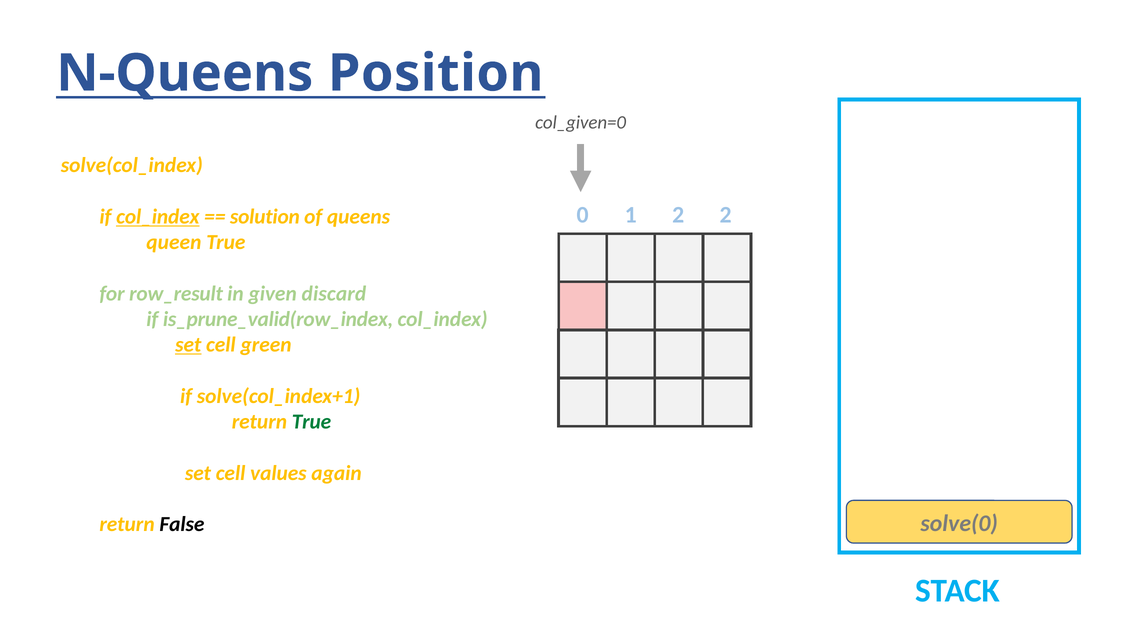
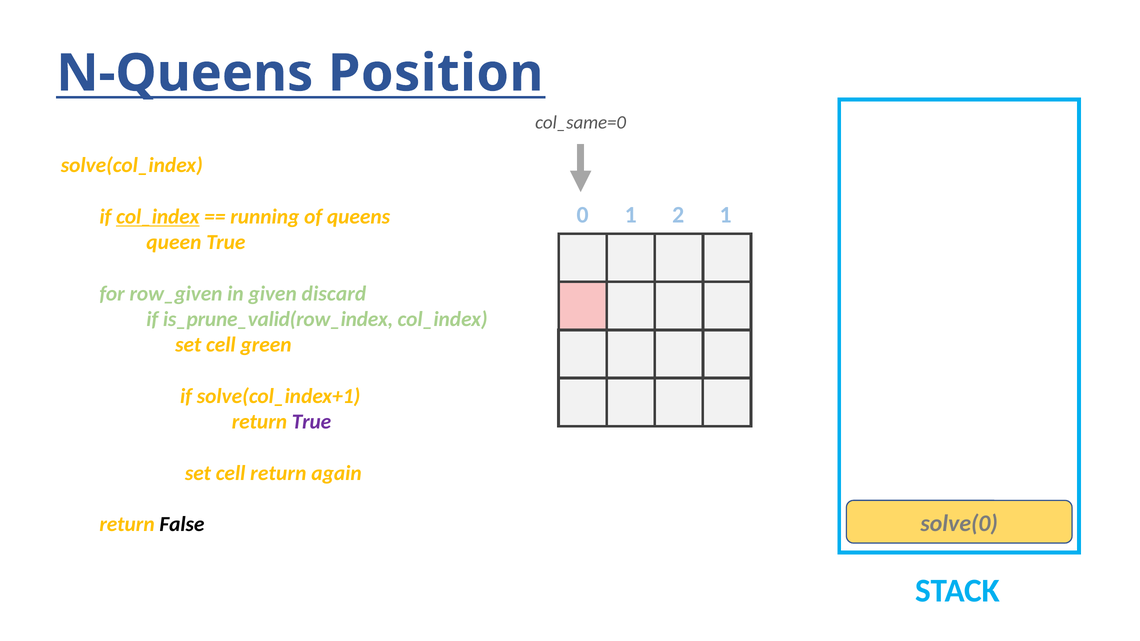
col_given=0: col_given=0 -> col_same=0 (581, 123)
2 2: 2 -> 1 (726, 215)
solution: solution -> running (265, 217)
row_result: row_result -> row_given (176, 294)
set underline: present -> none (188, 345)
True colour: green -> purple (312, 422)
cell values: values -> return (278, 473)
